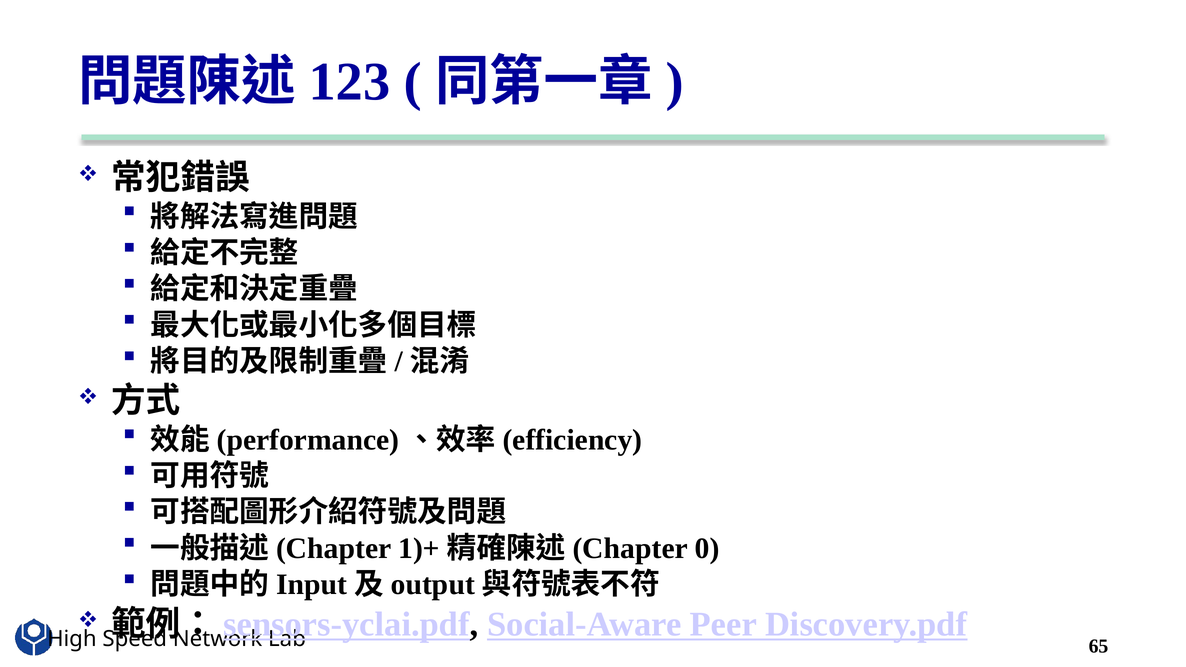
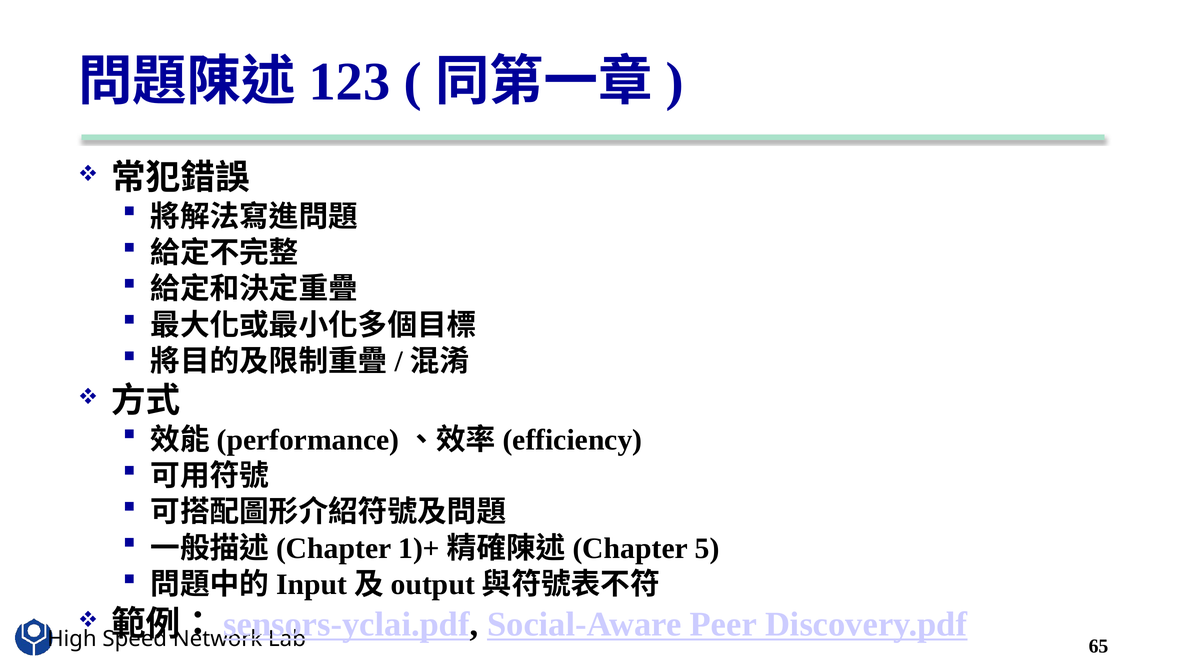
0: 0 -> 5 (707, 548)
